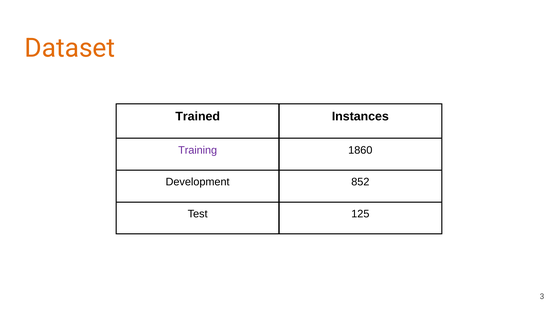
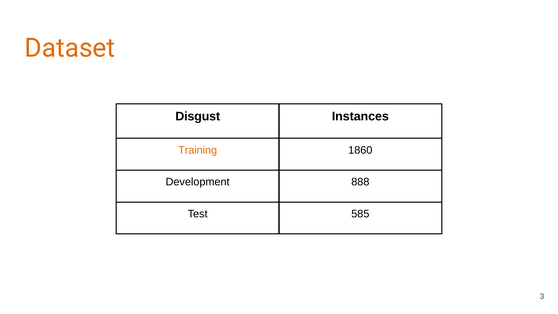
Trained: Trained -> Disgust (198, 117)
Training colour: purple -> orange (198, 150)
852: 852 -> 888 (360, 182)
125: 125 -> 585 (360, 214)
